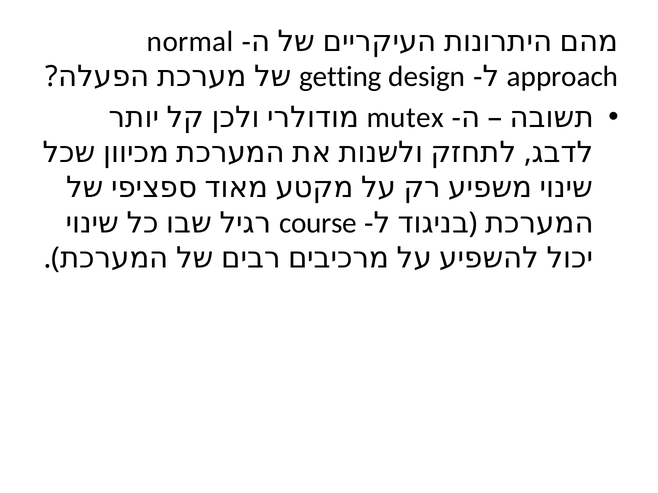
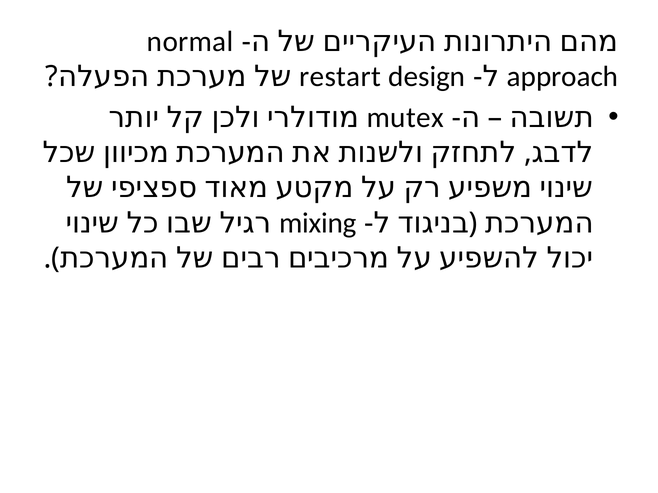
getting: getting -> restart (340, 77)
course: course -> mixing (318, 223)
